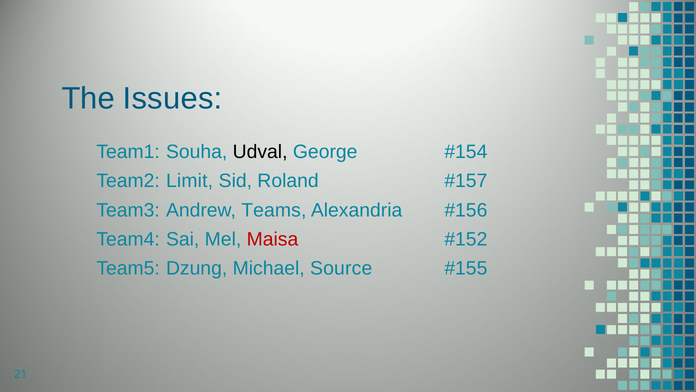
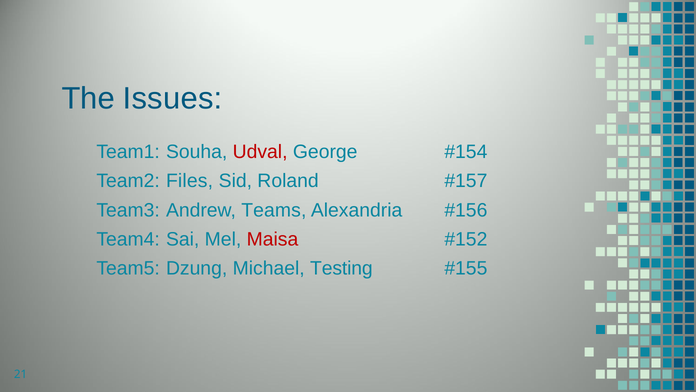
Udval colour: black -> red (260, 152)
Limit: Limit -> Files (190, 181)
Source: Source -> Testing (341, 268)
